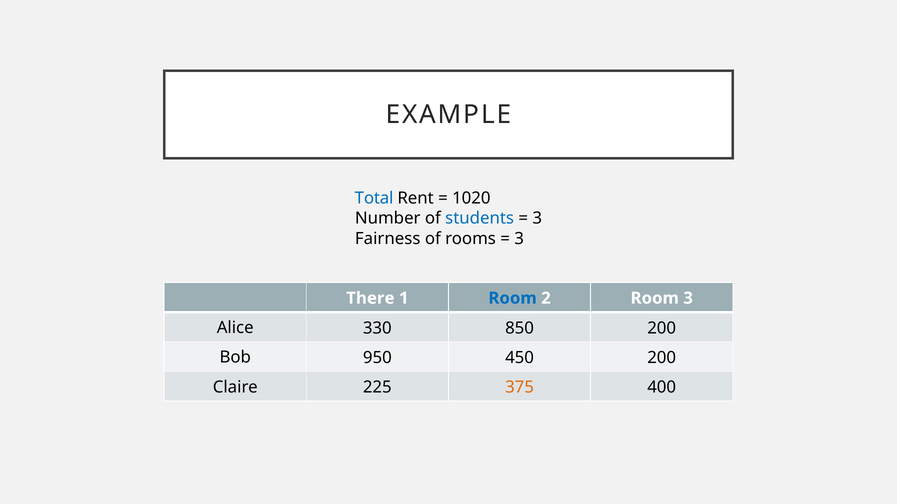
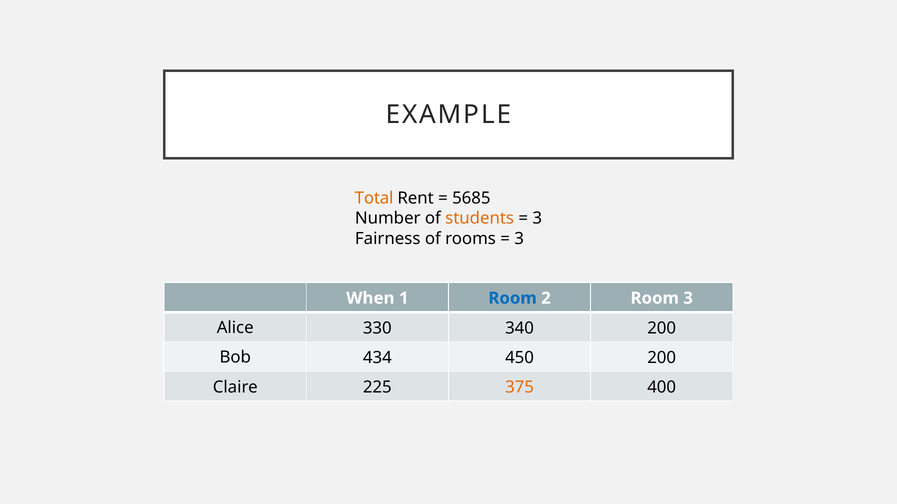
Total colour: blue -> orange (374, 198)
1020: 1020 -> 5685 (471, 198)
students colour: blue -> orange (480, 219)
There: There -> When (370, 299)
850: 850 -> 340 (520, 328)
950: 950 -> 434 (377, 358)
